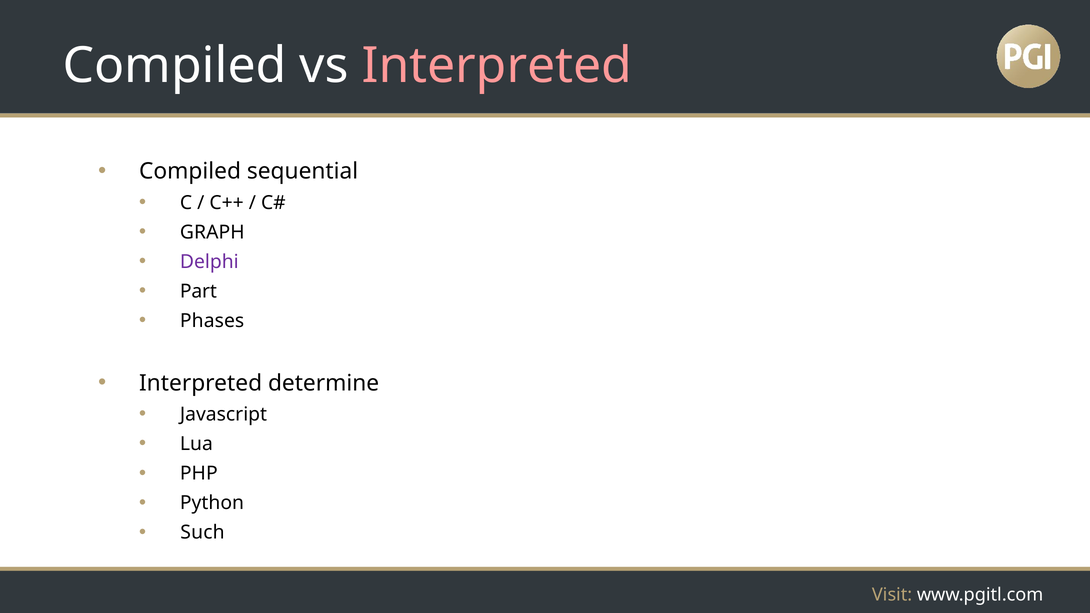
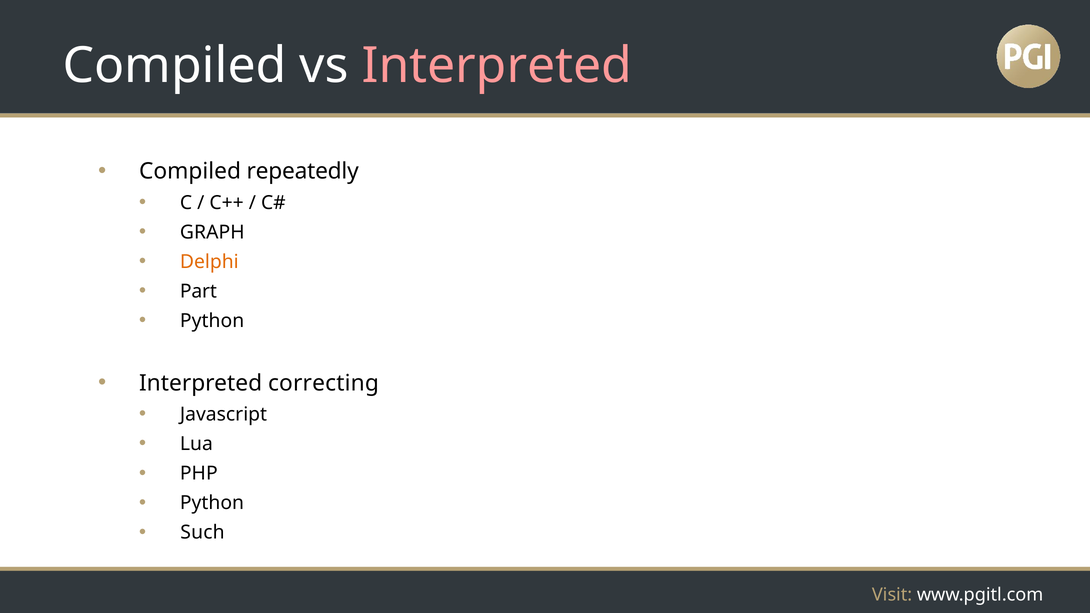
sequential: sequential -> repeatedly (303, 171)
Delphi colour: purple -> orange (209, 262)
Phases: Phases -> Python (212, 321)
determine: determine -> correcting (323, 383)
